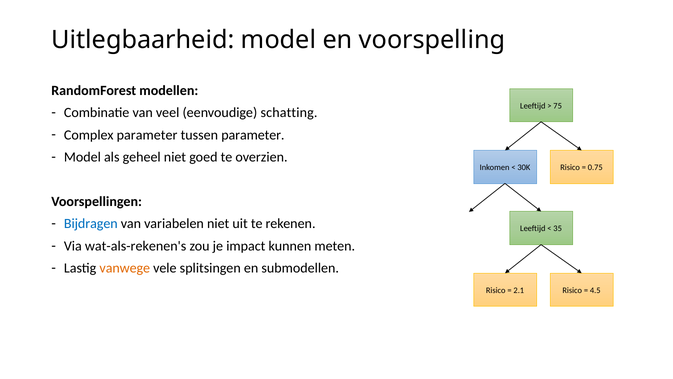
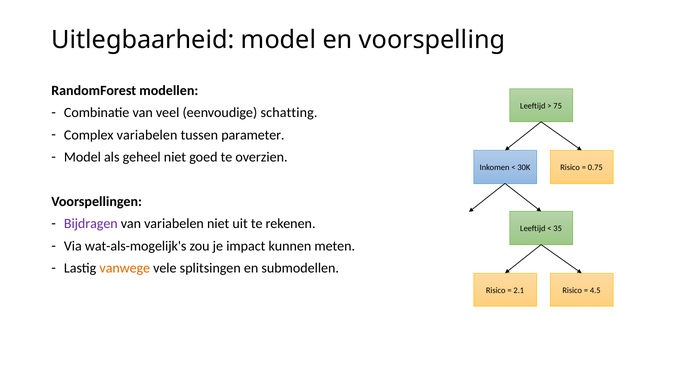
Complex parameter: parameter -> variabelen (147, 135)
Bijdragen colour: blue -> purple (91, 223)
wat-als-rekenen's: wat-als-rekenen's -> wat-als-mogelijk's (136, 246)
